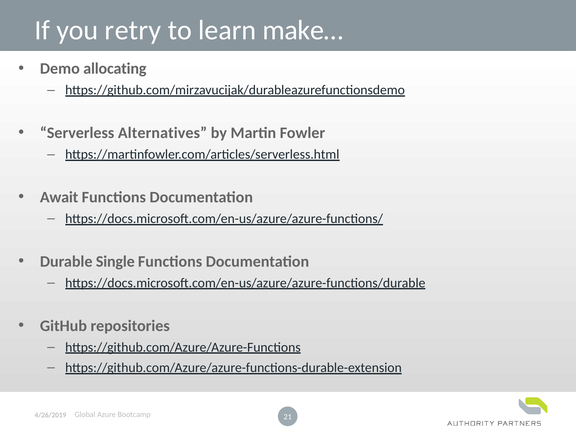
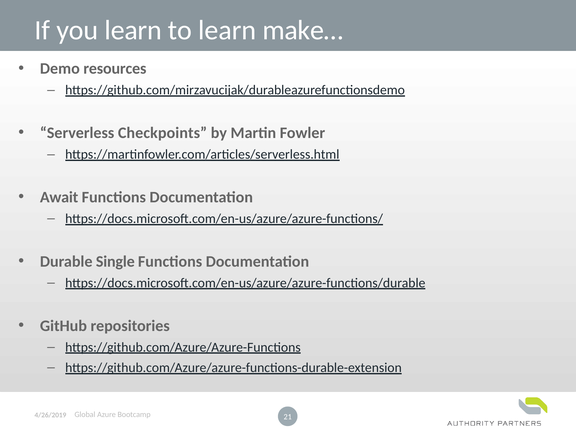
you retry: retry -> learn (133, 30)
allocating: allocating -> resources (115, 69)
Alternatives: Alternatives -> Checkpoints (163, 133)
